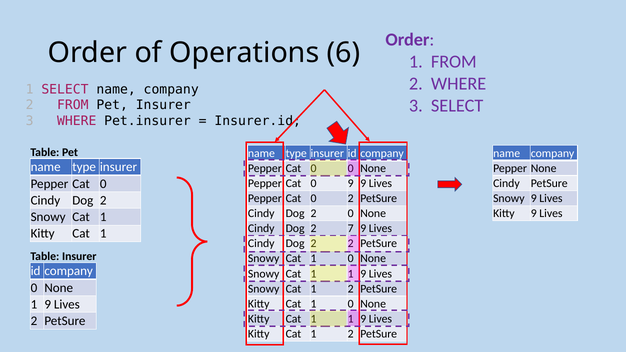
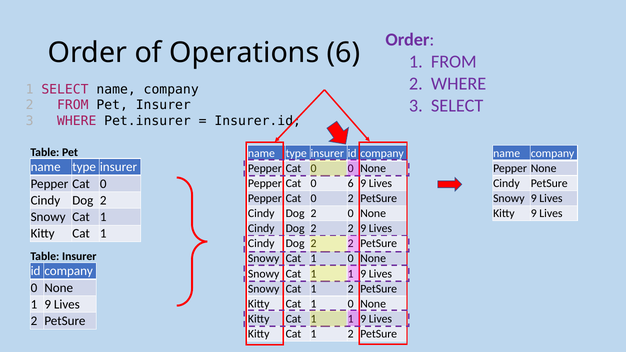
0 9: 9 -> 6 (351, 183)
7: 7 -> 2 (351, 229)
